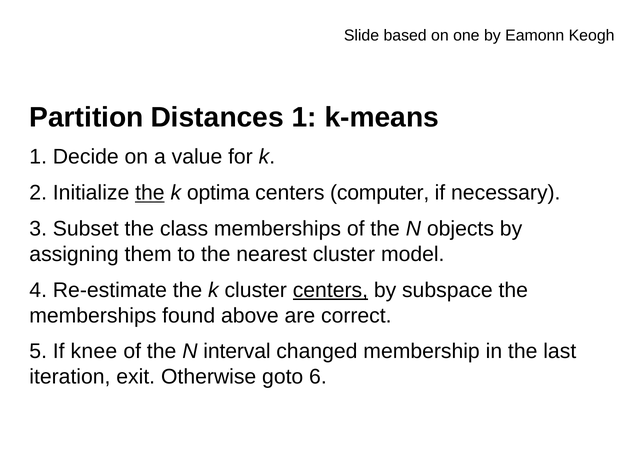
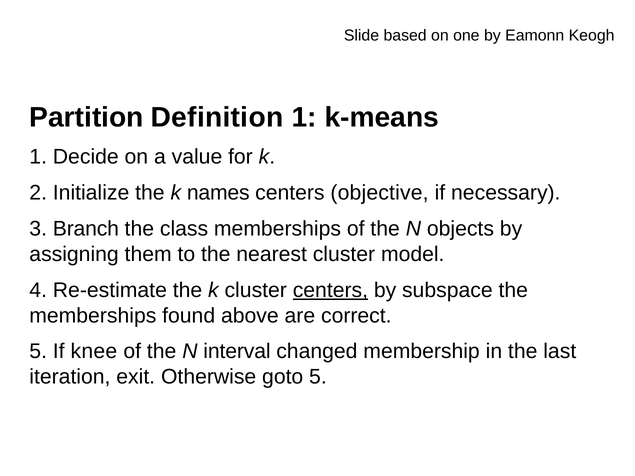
Distances: Distances -> Definition (217, 117)
the underline: present -> none (150, 193)
optima: optima -> names (218, 193)
computer: computer -> objective (379, 193)
Subset: Subset -> Branch (86, 229)
goto 6: 6 -> 5 (318, 377)
